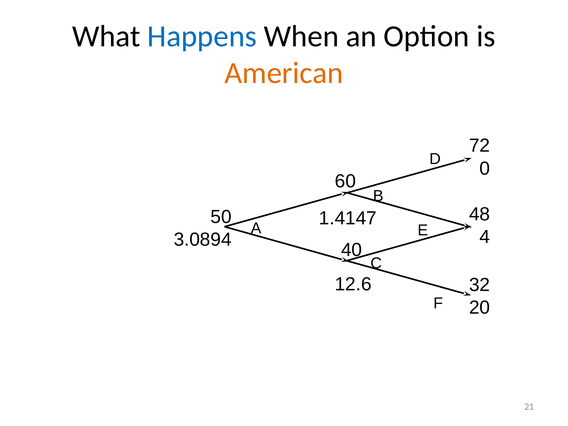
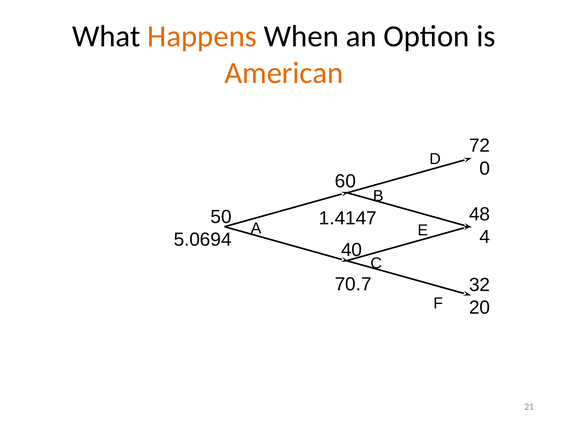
Happens colour: blue -> orange (202, 36)
3.0894: 3.0894 -> 5.0694 (203, 240)
12.6: 12.6 -> 70.7 (353, 284)
